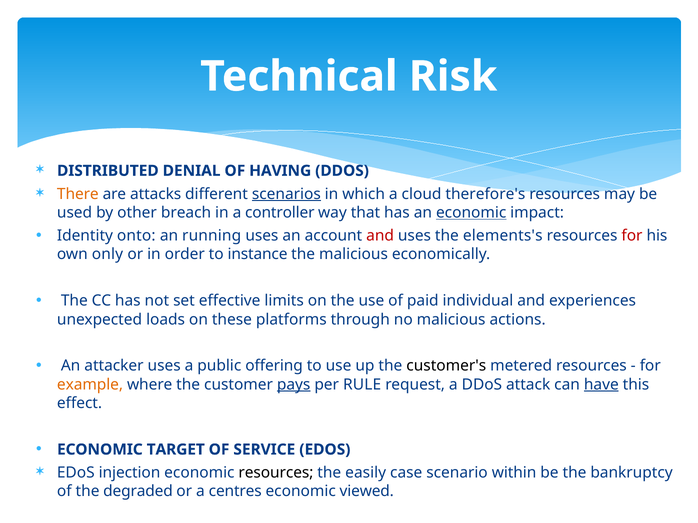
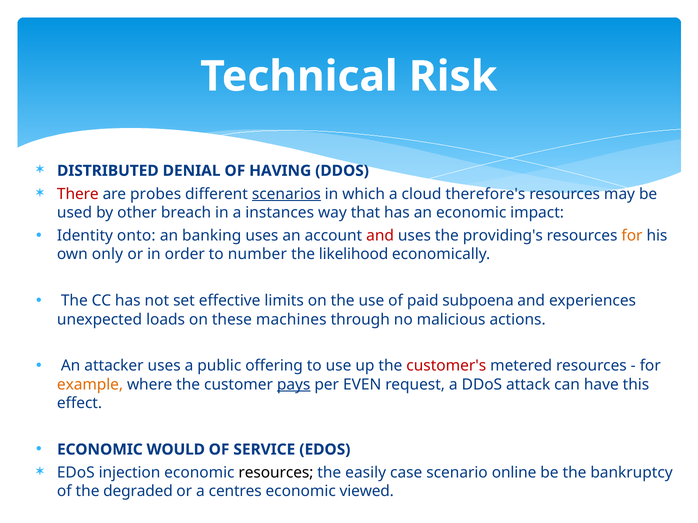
There colour: orange -> red (78, 194)
attacks: attacks -> probes (156, 194)
controller: controller -> instances (280, 213)
economic underline: present -> none (471, 213)
running: running -> banking (212, 236)
elements's: elements's -> providing's (503, 236)
for colour: red -> orange (632, 236)
instance: instance -> number (257, 255)
the malicious: malicious -> likelihood (354, 255)
individual: individual -> subpoena (478, 301)
platforms: platforms -> machines (291, 320)
customer's colour: black -> red (446, 366)
RULE: RULE -> EVEN (362, 385)
have underline: present -> none (601, 385)
TARGET: TARGET -> WOULD (176, 450)
within: within -> online (514, 473)
